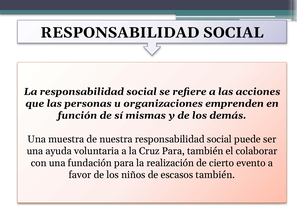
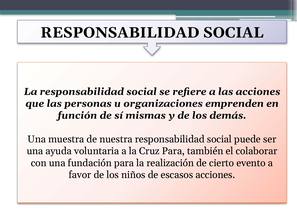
escasos también: también -> acciones (215, 175)
